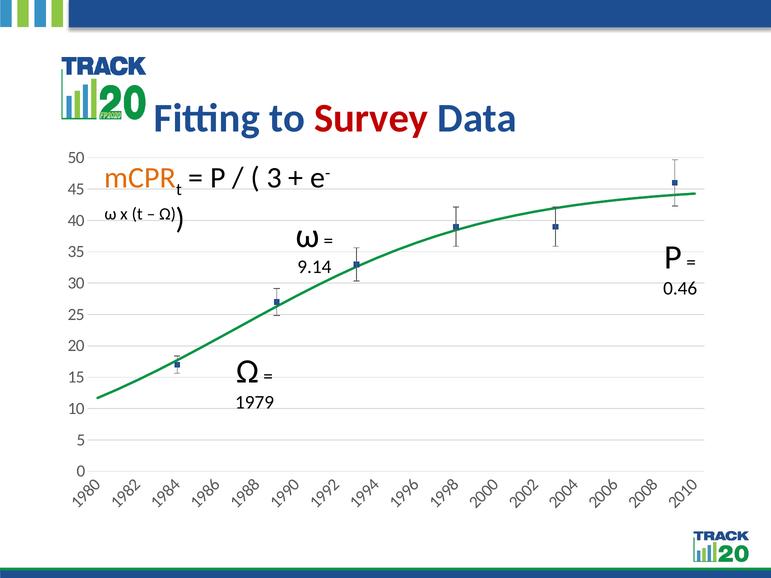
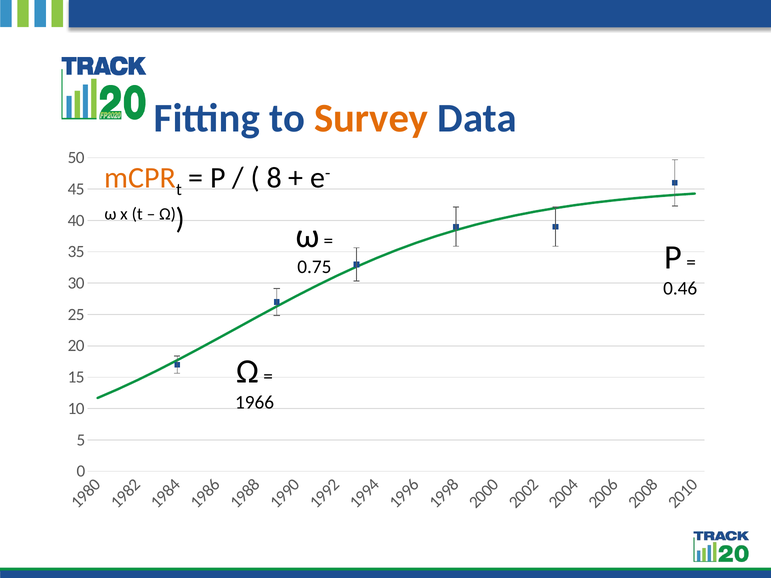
Survey colour: red -> orange (371, 118)
3: 3 -> 8 (274, 178)
9.14: 9.14 -> 0.75 (314, 267)
1979: 1979 -> 1966 (255, 403)
